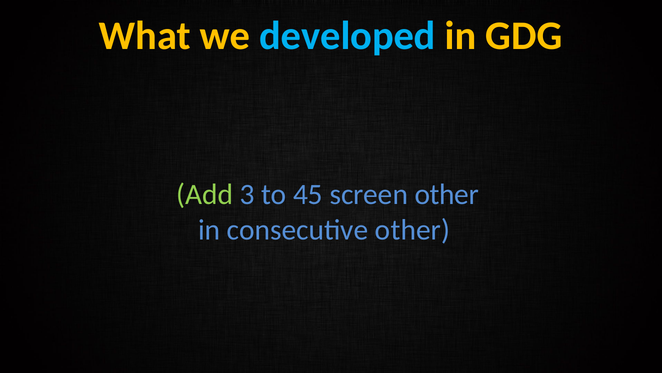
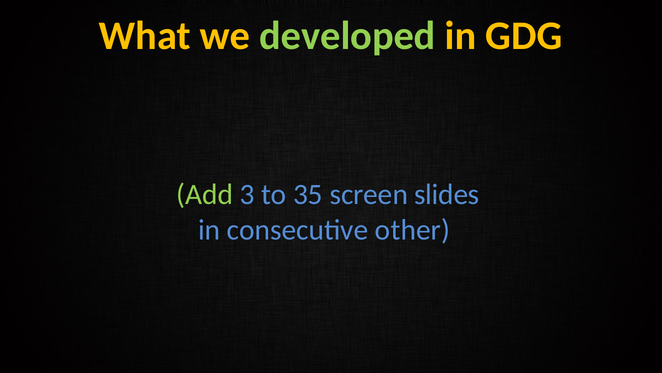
developed colour: light blue -> light green (347, 36)
45: 45 -> 35 (308, 194)
screen other: other -> slides (447, 194)
